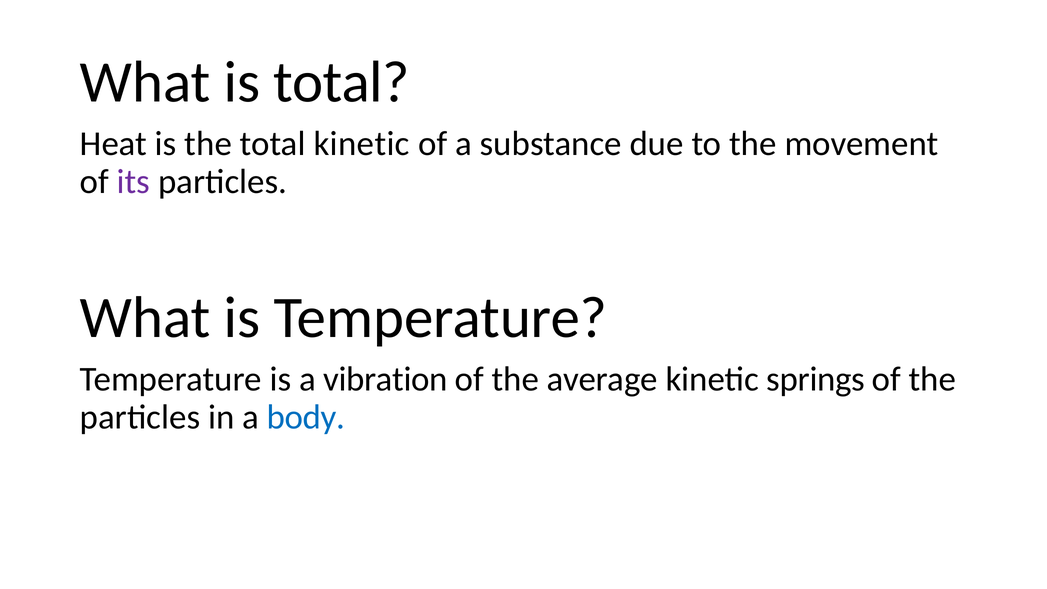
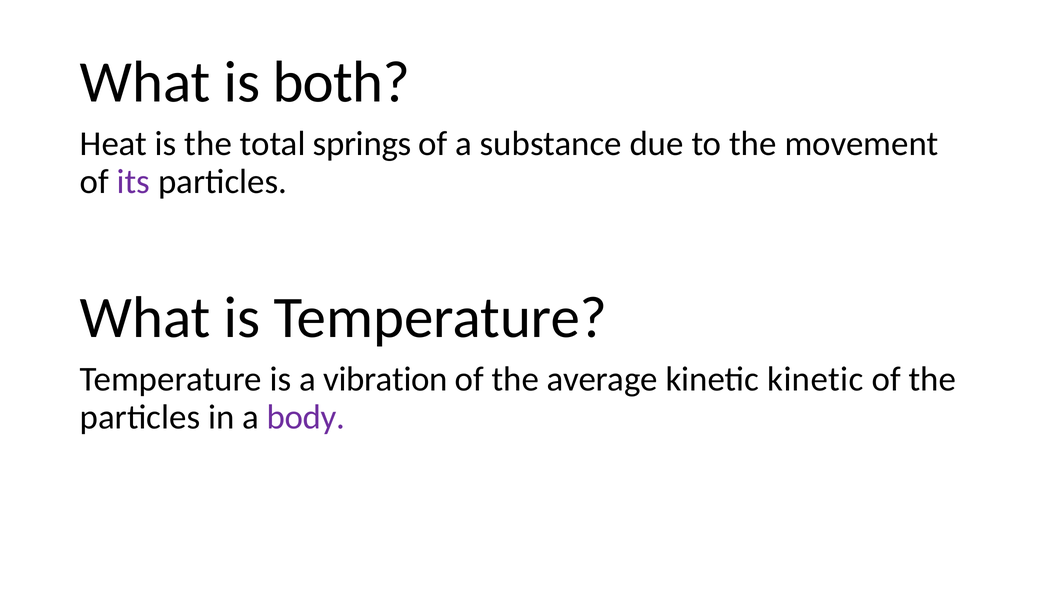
is total: total -> both (341, 82)
total kinetic: kinetic -> springs (362, 144)
kinetic springs: springs -> kinetic (815, 379)
body colour: blue -> purple (306, 417)
